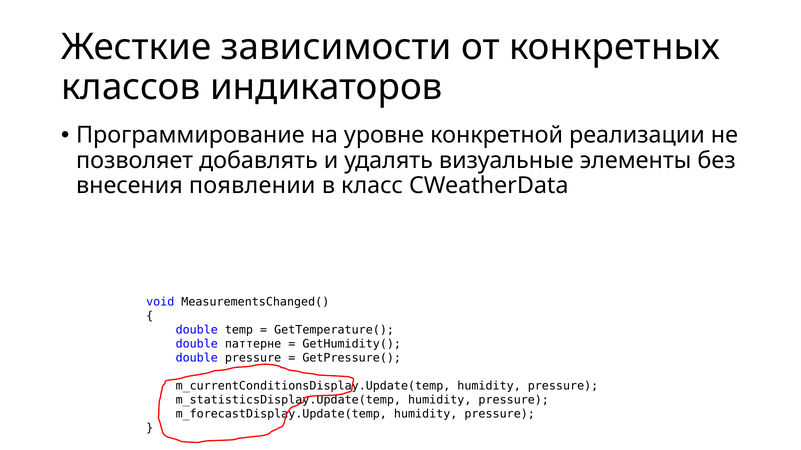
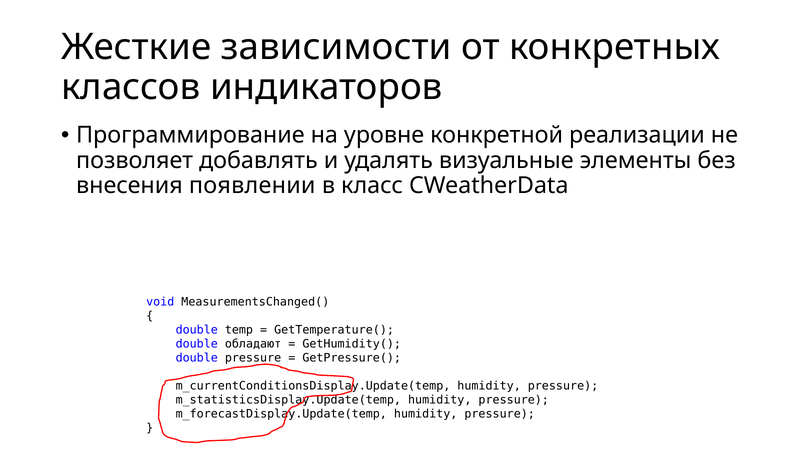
паттерне: паттерне -> обладают (253, 344)
